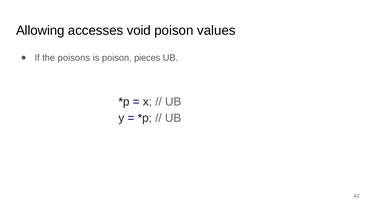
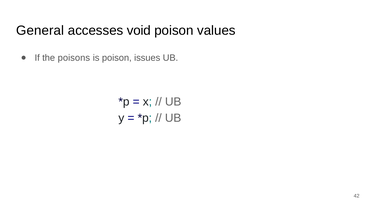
Allowing: Allowing -> General (40, 30)
pieces: pieces -> issues (147, 58)
